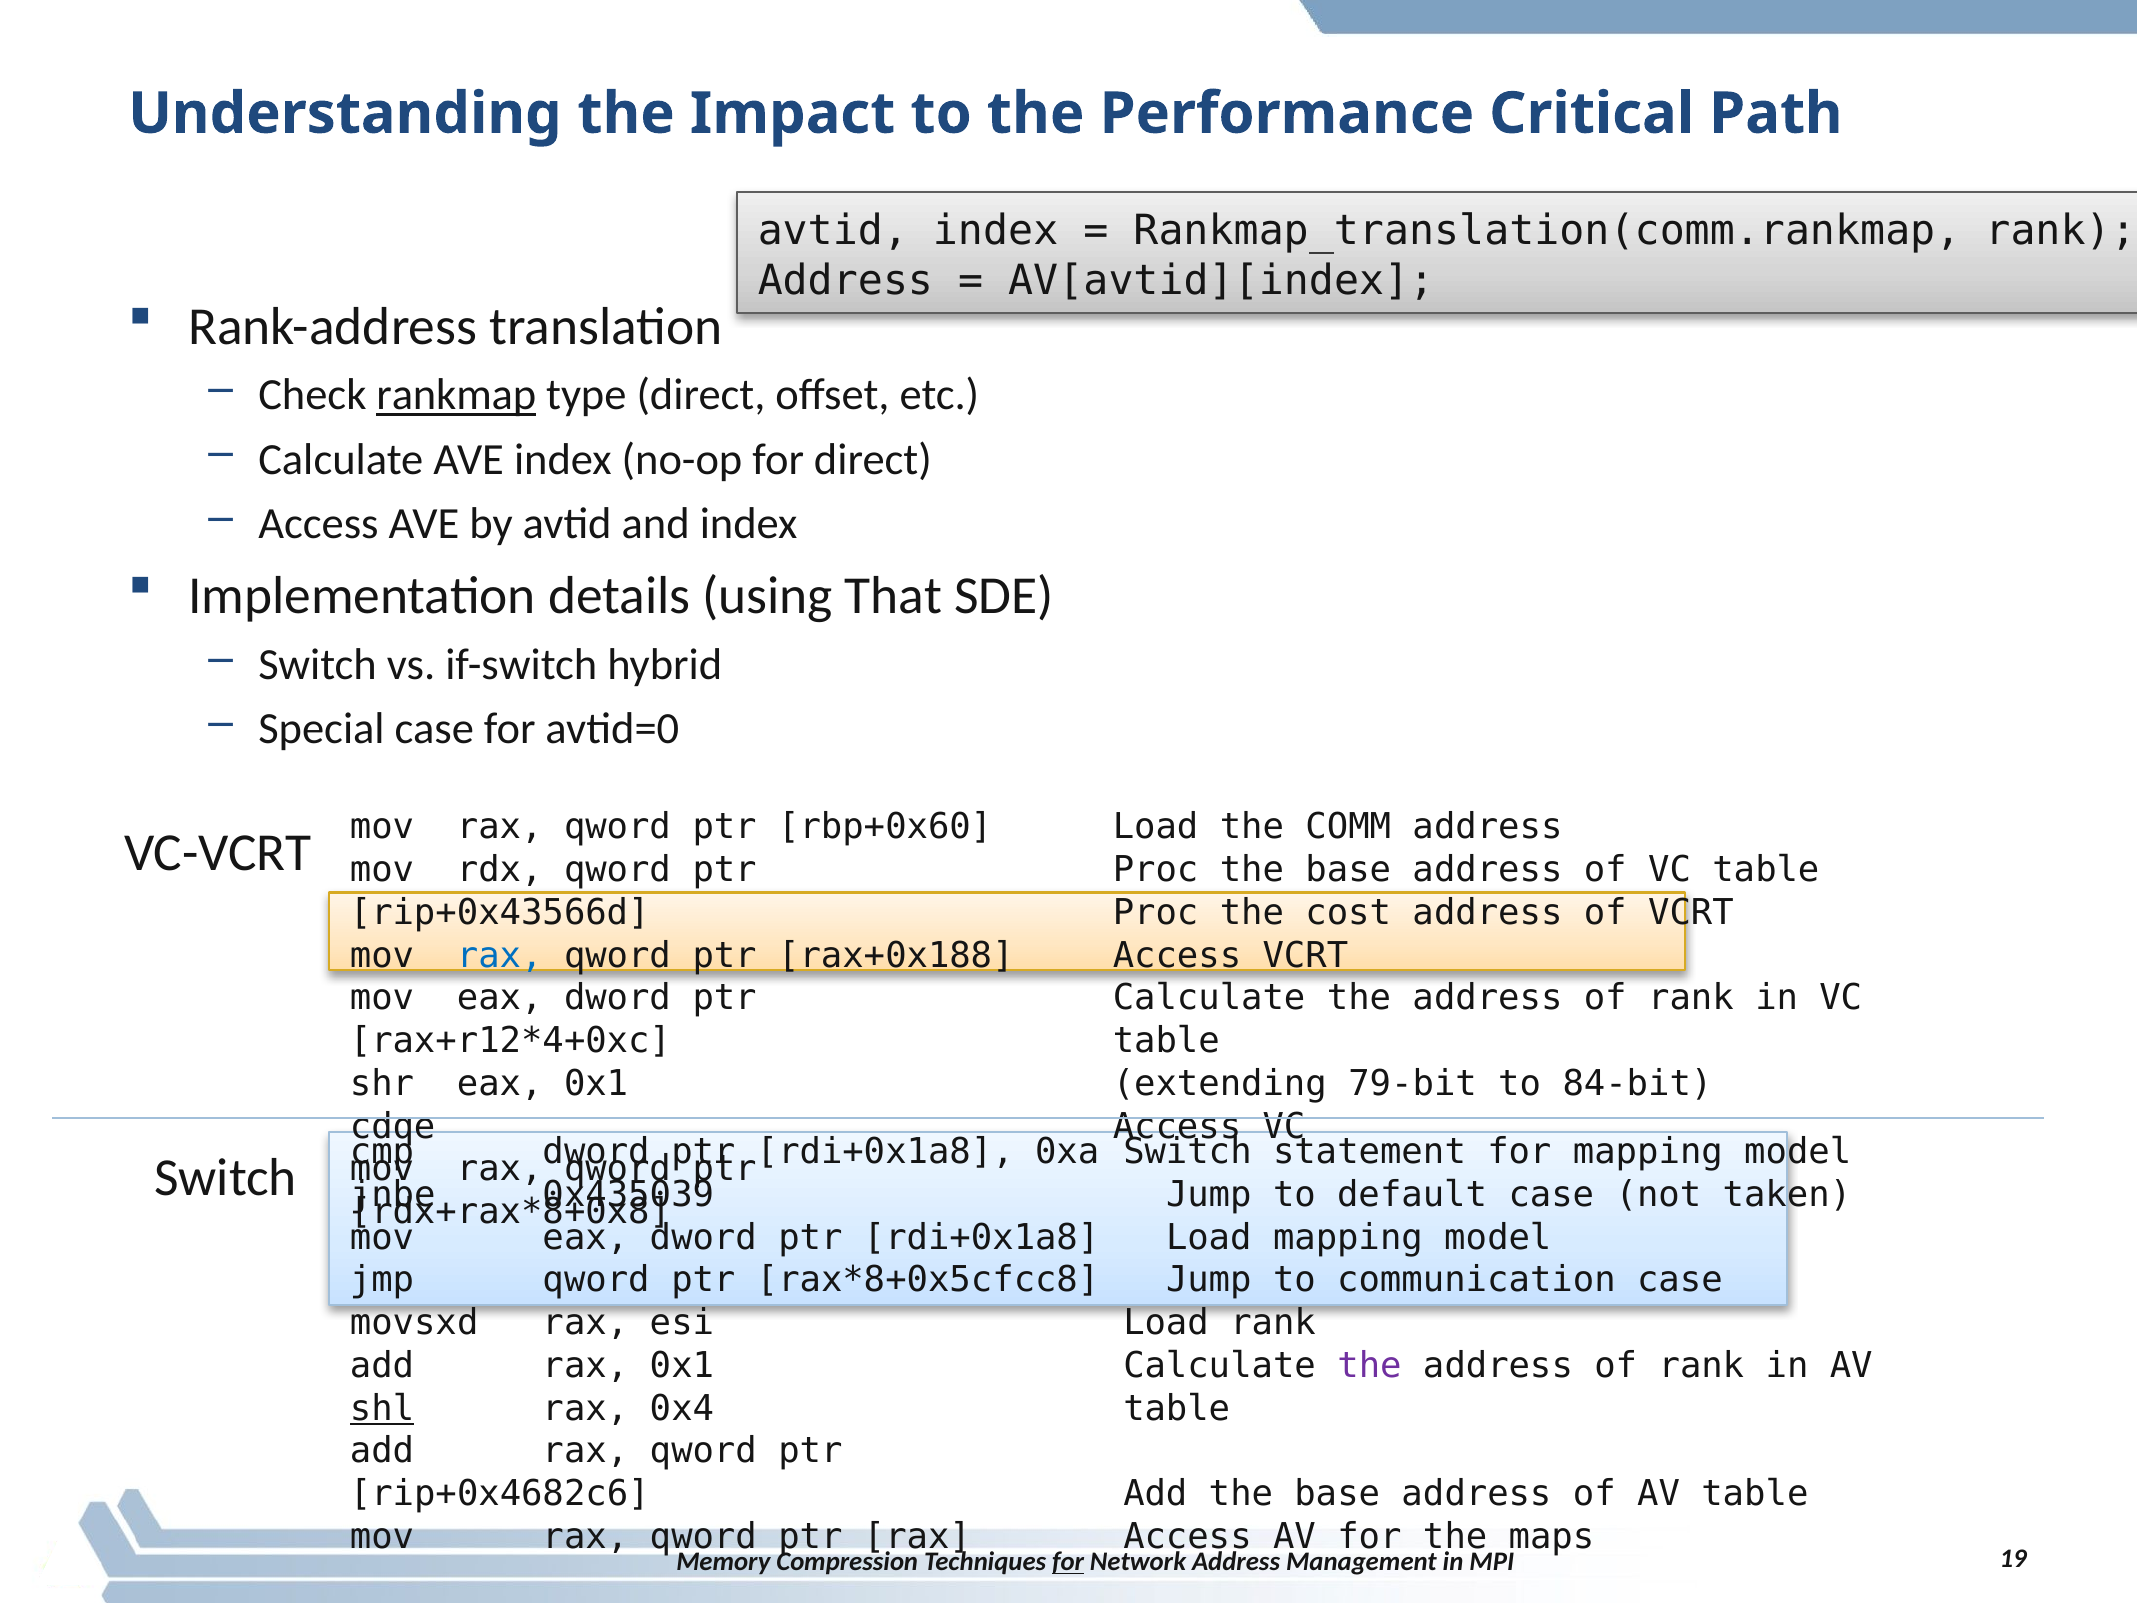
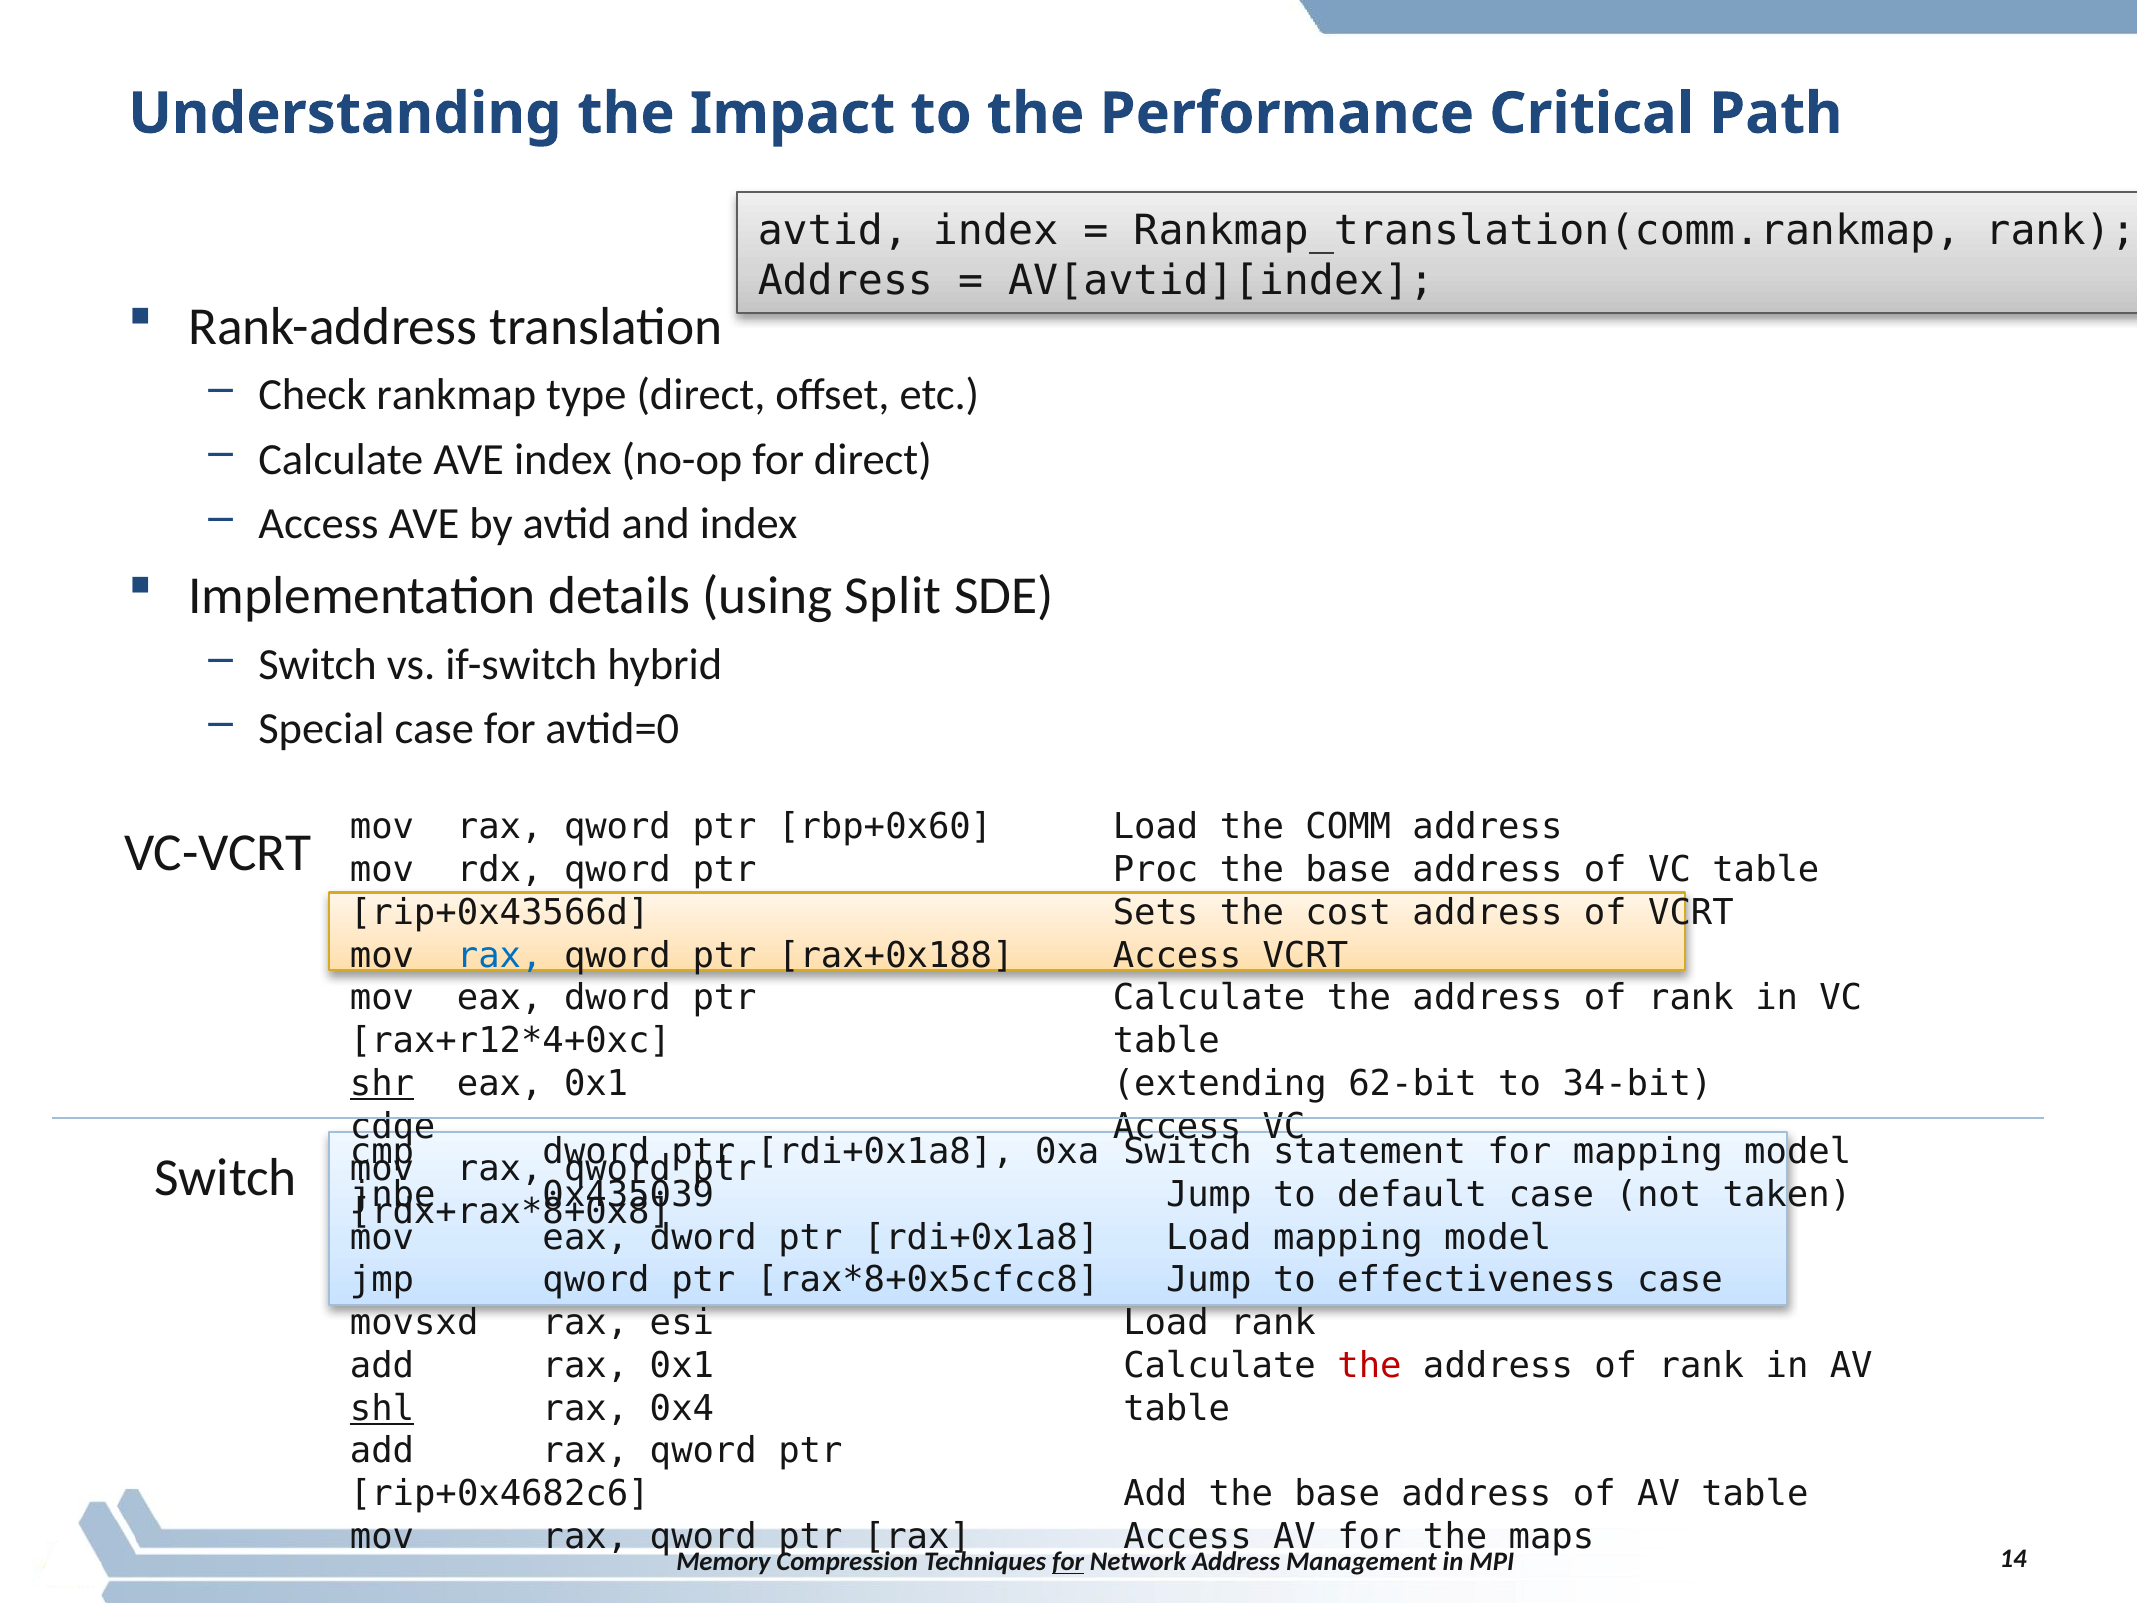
rankmap underline: present -> none (456, 395)
That: That -> Split (893, 596)
Proc: Proc -> Sets (1156, 913)
shr underline: none -> present (382, 1084)
79-bit: 79-bit -> 62-bit (1413, 1084)
84-bit: 84-bit -> 34-bit (1637, 1084)
communication: communication -> effectiveness (1476, 1280)
the colour: purple -> red (1369, 1365)
19: 19 -> 14 (2013, 1558)
